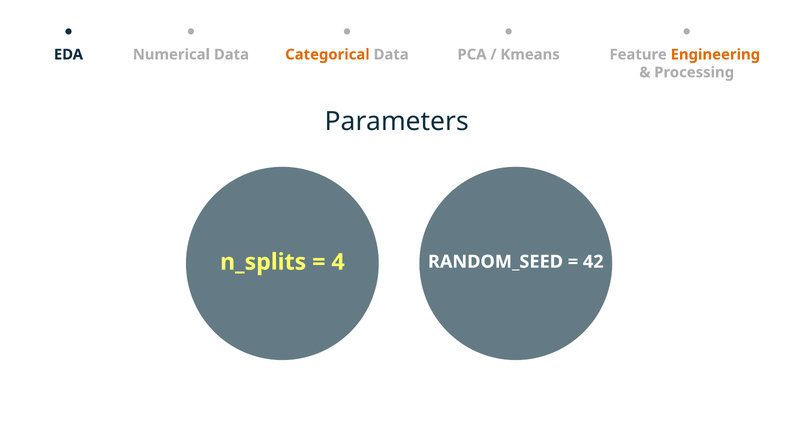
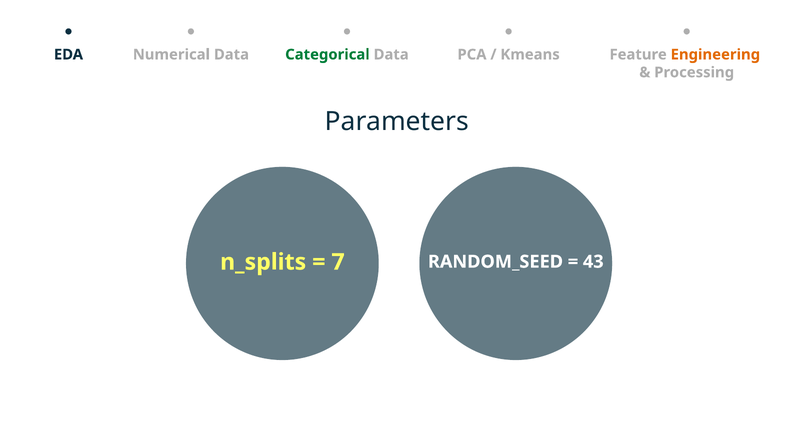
Categorical colour: orange -> green (327, 55)
4: 4 -> 7 (338, 262)
42: 42 -> 43 (593, 262)
